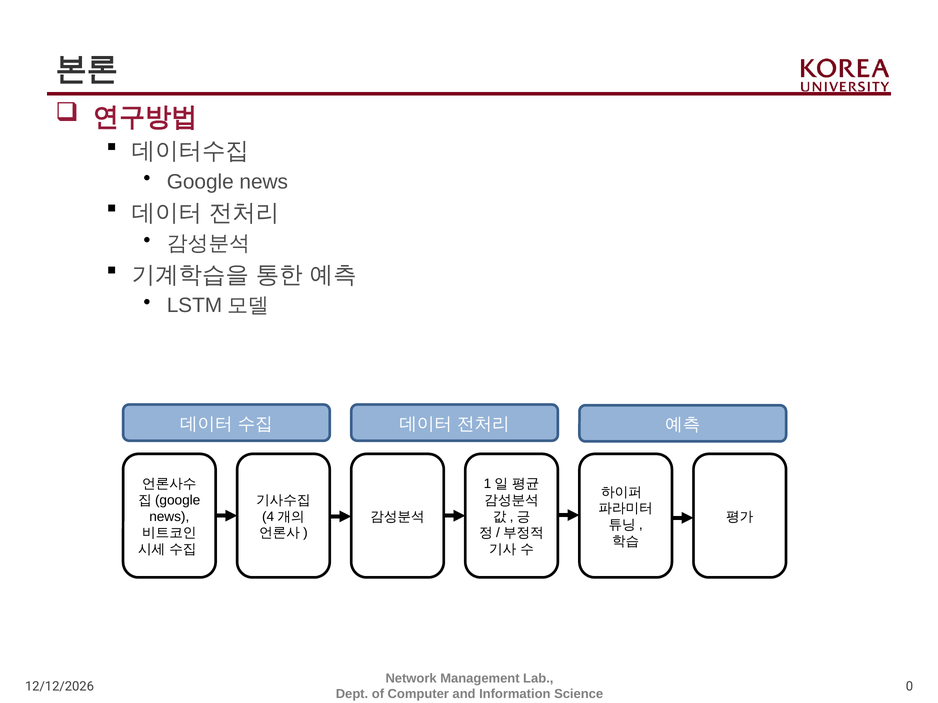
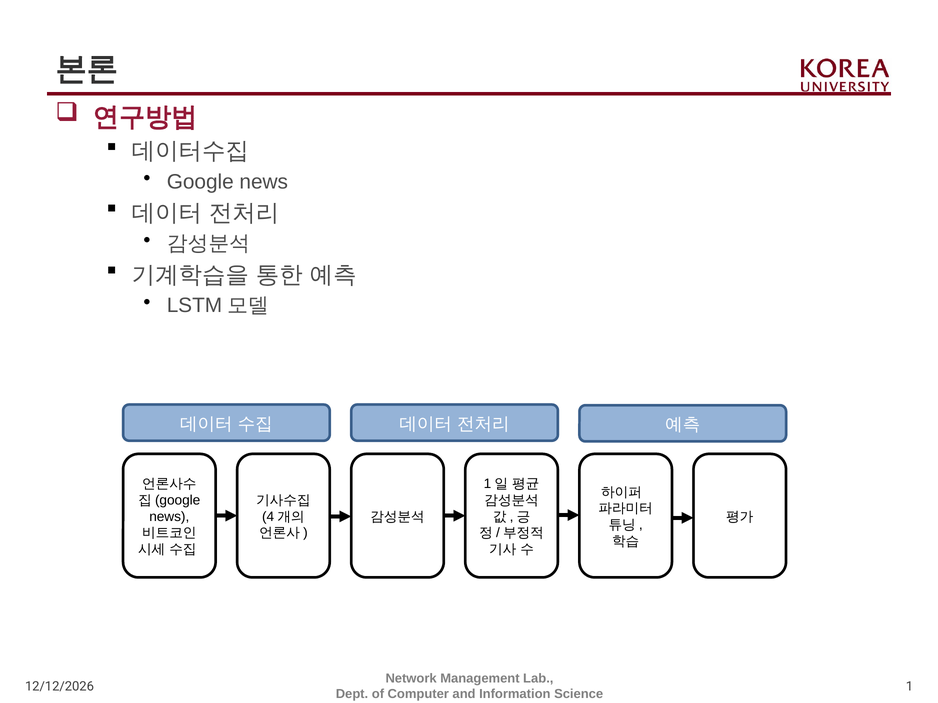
0: 0 -> 1 (909, 687)
